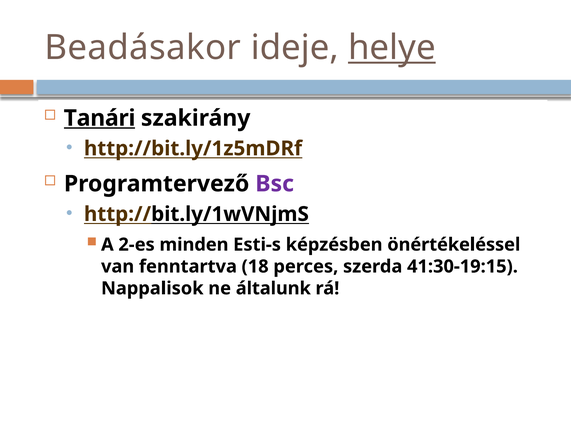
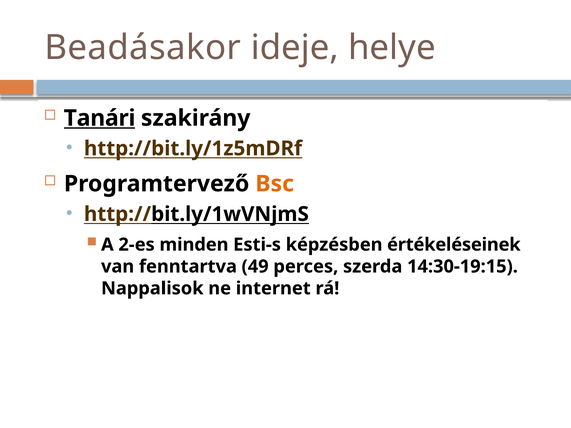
helye underline: present -> none (392, 48)
Bsc colour: purple -> orange (275, 184)
önértékeléssel: önértékeléssel -> értékeléseinek (454, 245)
18: 18 -> 49 (255, 267)
41:30-19:15: 41:30-19:15 -> 14:30-19:15 (462, 267)
általunk: általunk -> internet (273, 289)
